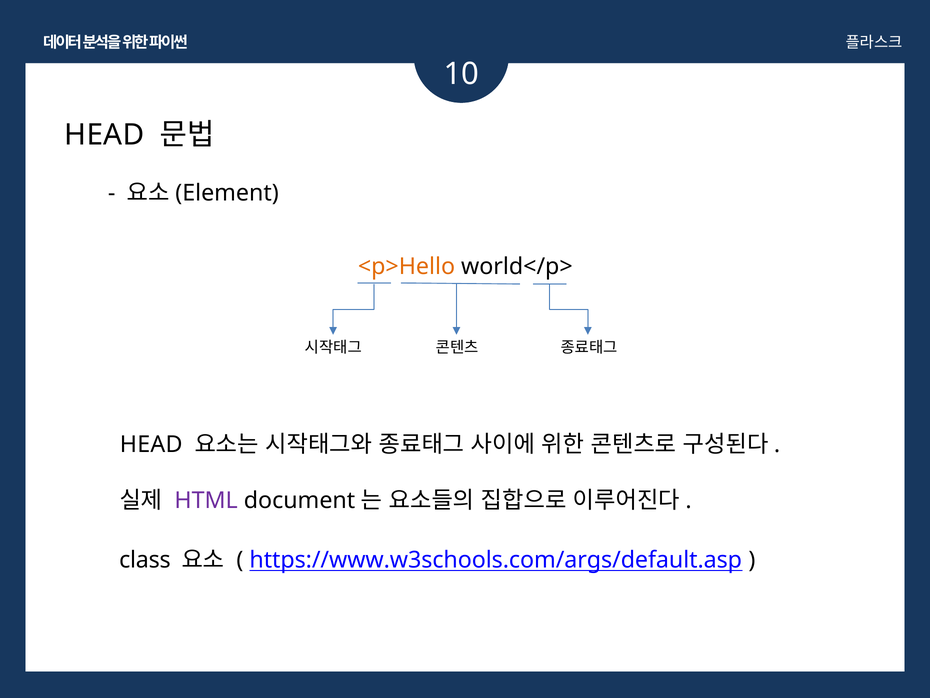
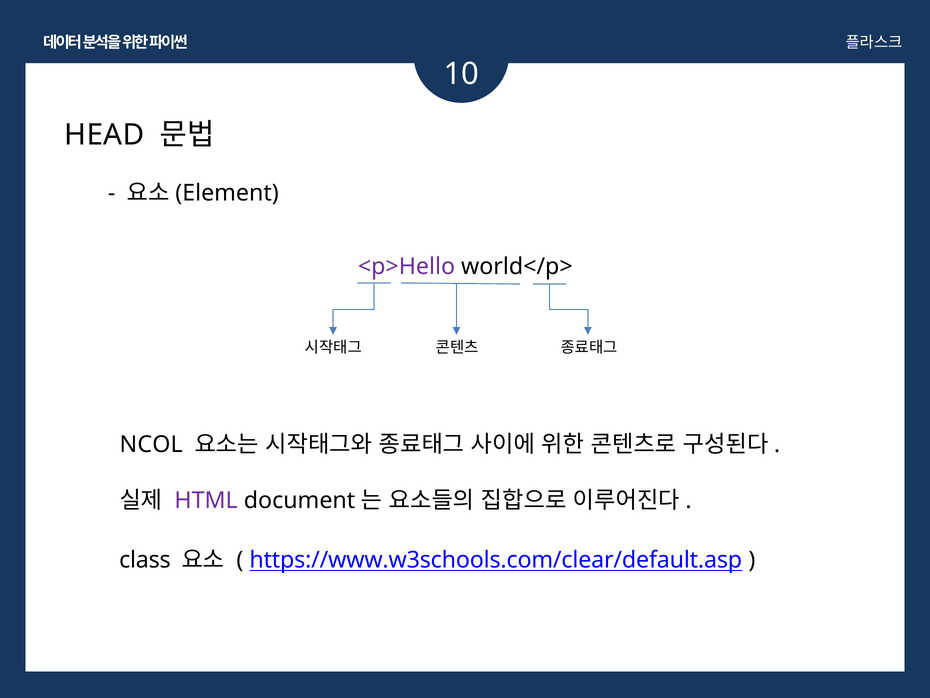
<p>Hello colour: orange -> purple (407, 266)
HEAD: HEAD -> NCOL (151, 444)
https://www.w3schools.com/args/default.asp: https://www.w3schools.com/args/default.asp -> https://www.w3schools.com/clear/default.asp (496, 560)
